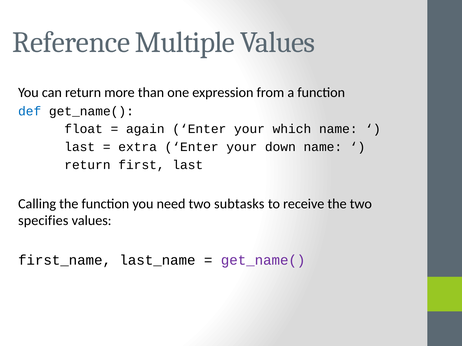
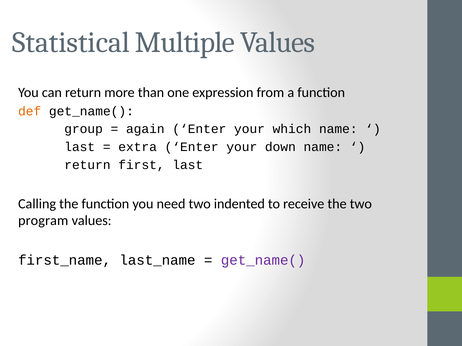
Reference: Reference -> Statistical (71, 42)
def colour: blue -> orange (30, 111)
float: float -> group (84, 129)
subtasks: subtasks -> indented (239, 204)
specifies: specifies -> program (43, 221)
